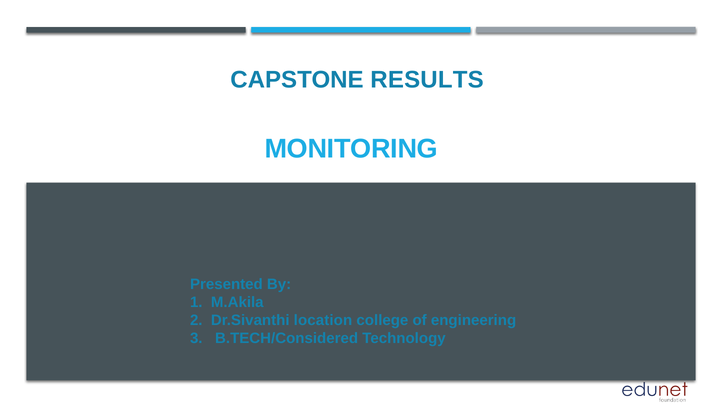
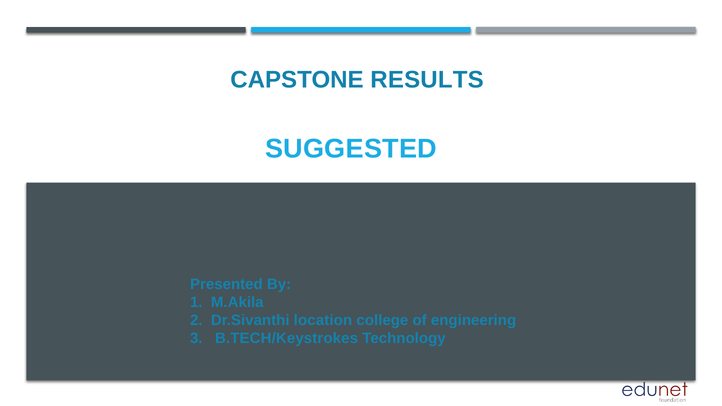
MONITORING: MONITORING -> SUGGESTED (351, 149)
B.TECH/Considered: B.TECH/Considered -> B.TECH/Keystrokes (287, 339)
